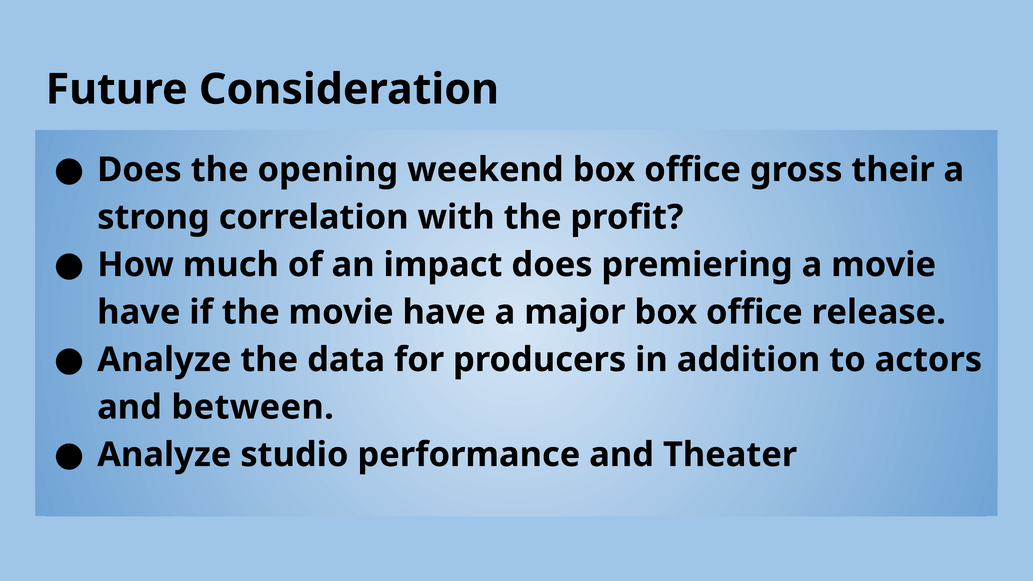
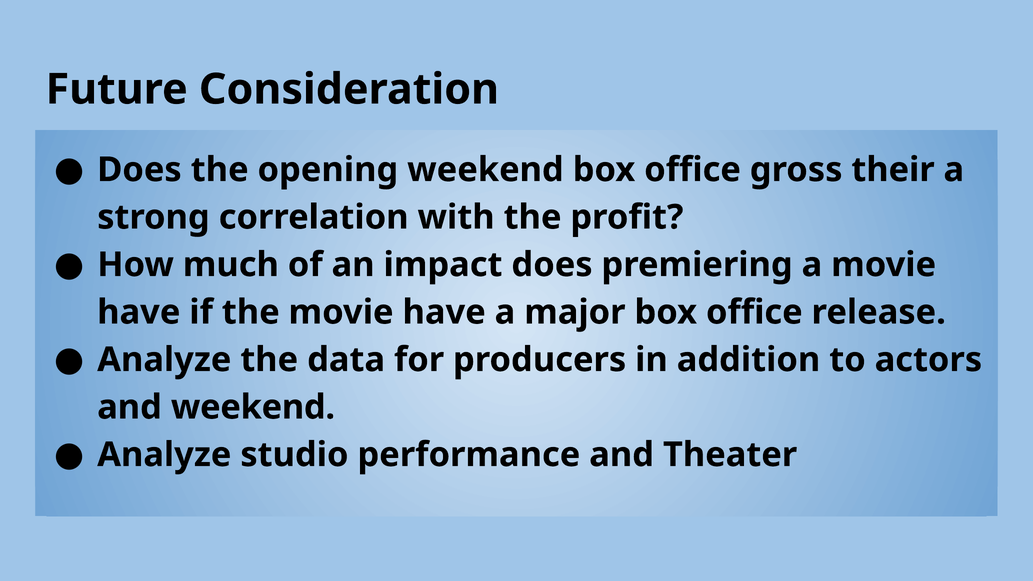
and between: between -> weekend (253, 407)
